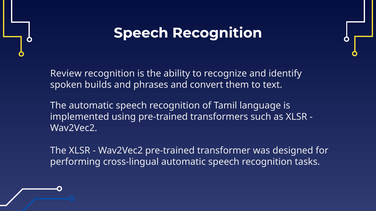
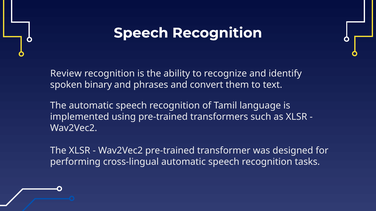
builds: builds -> binary (98, 85)
